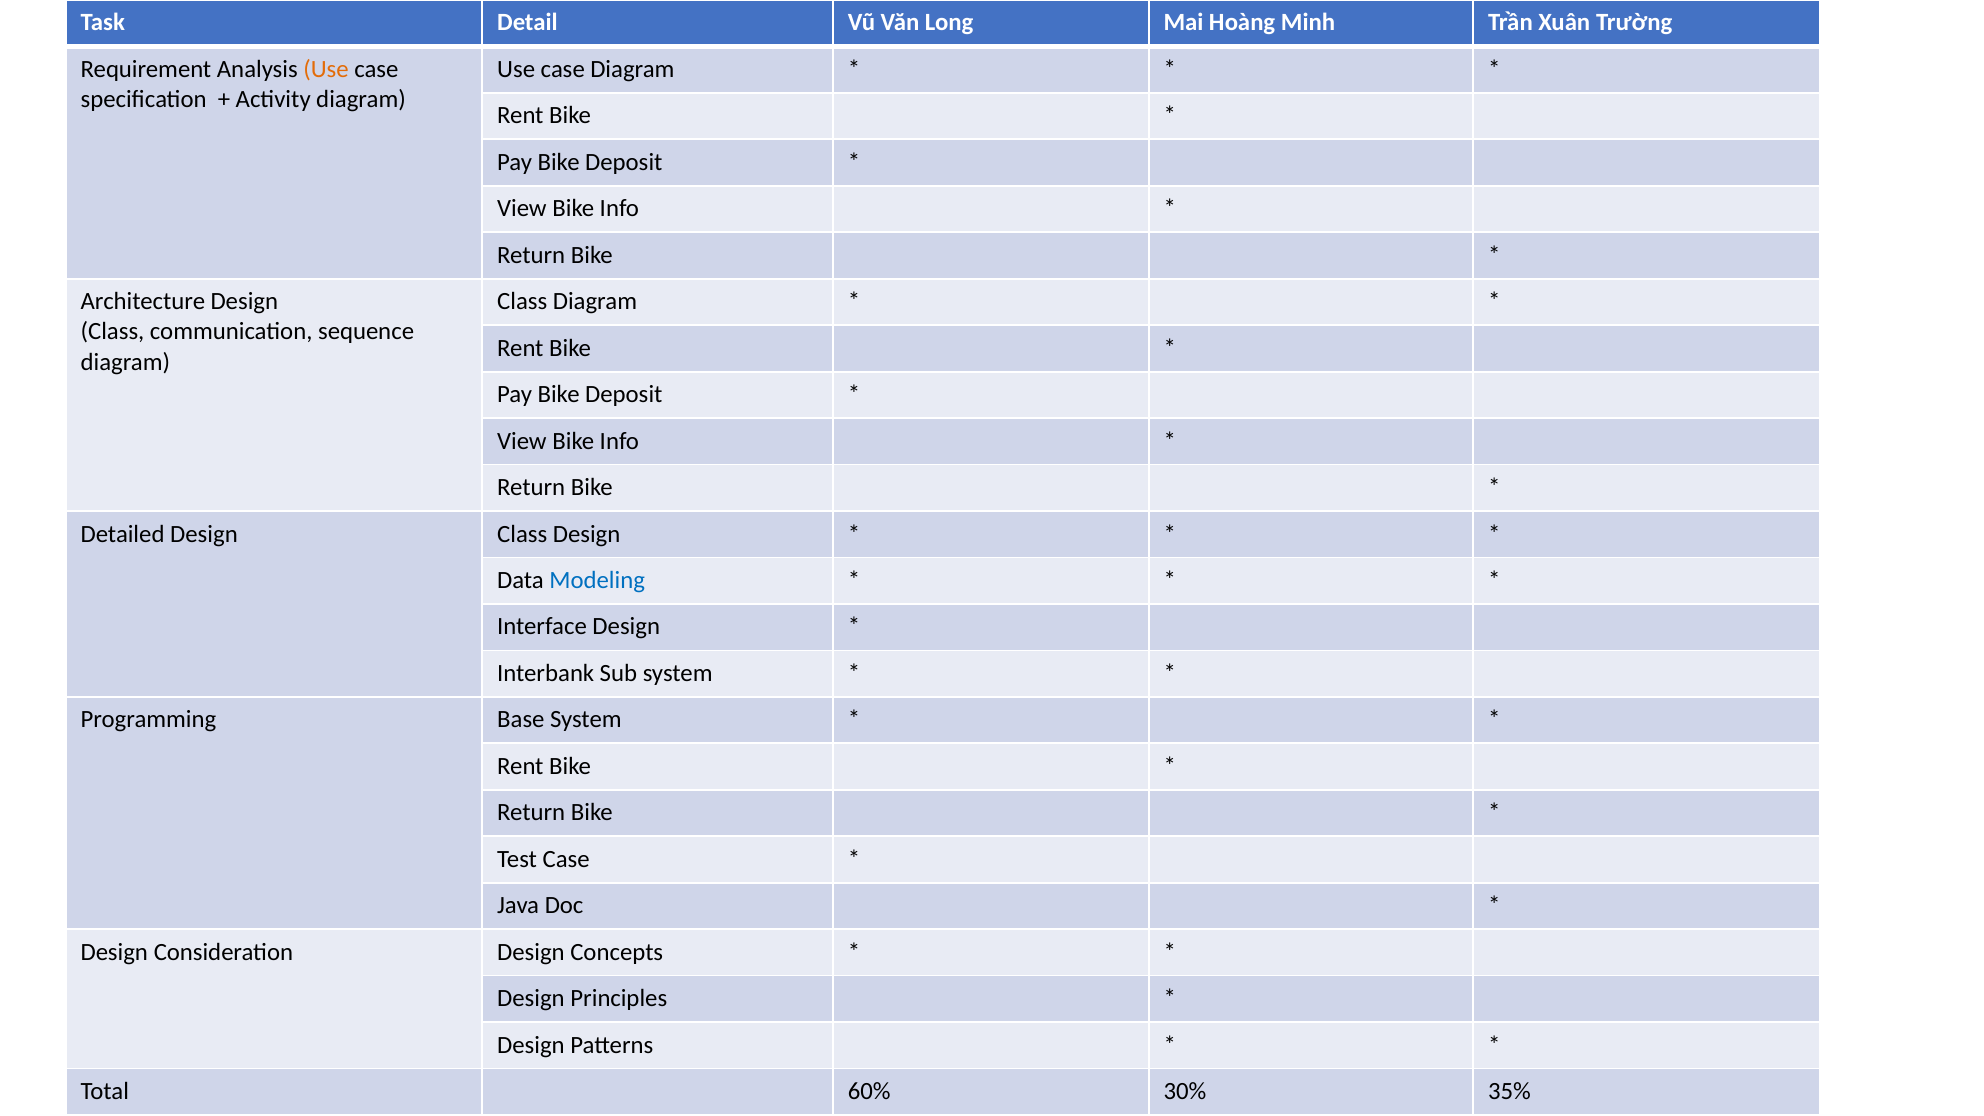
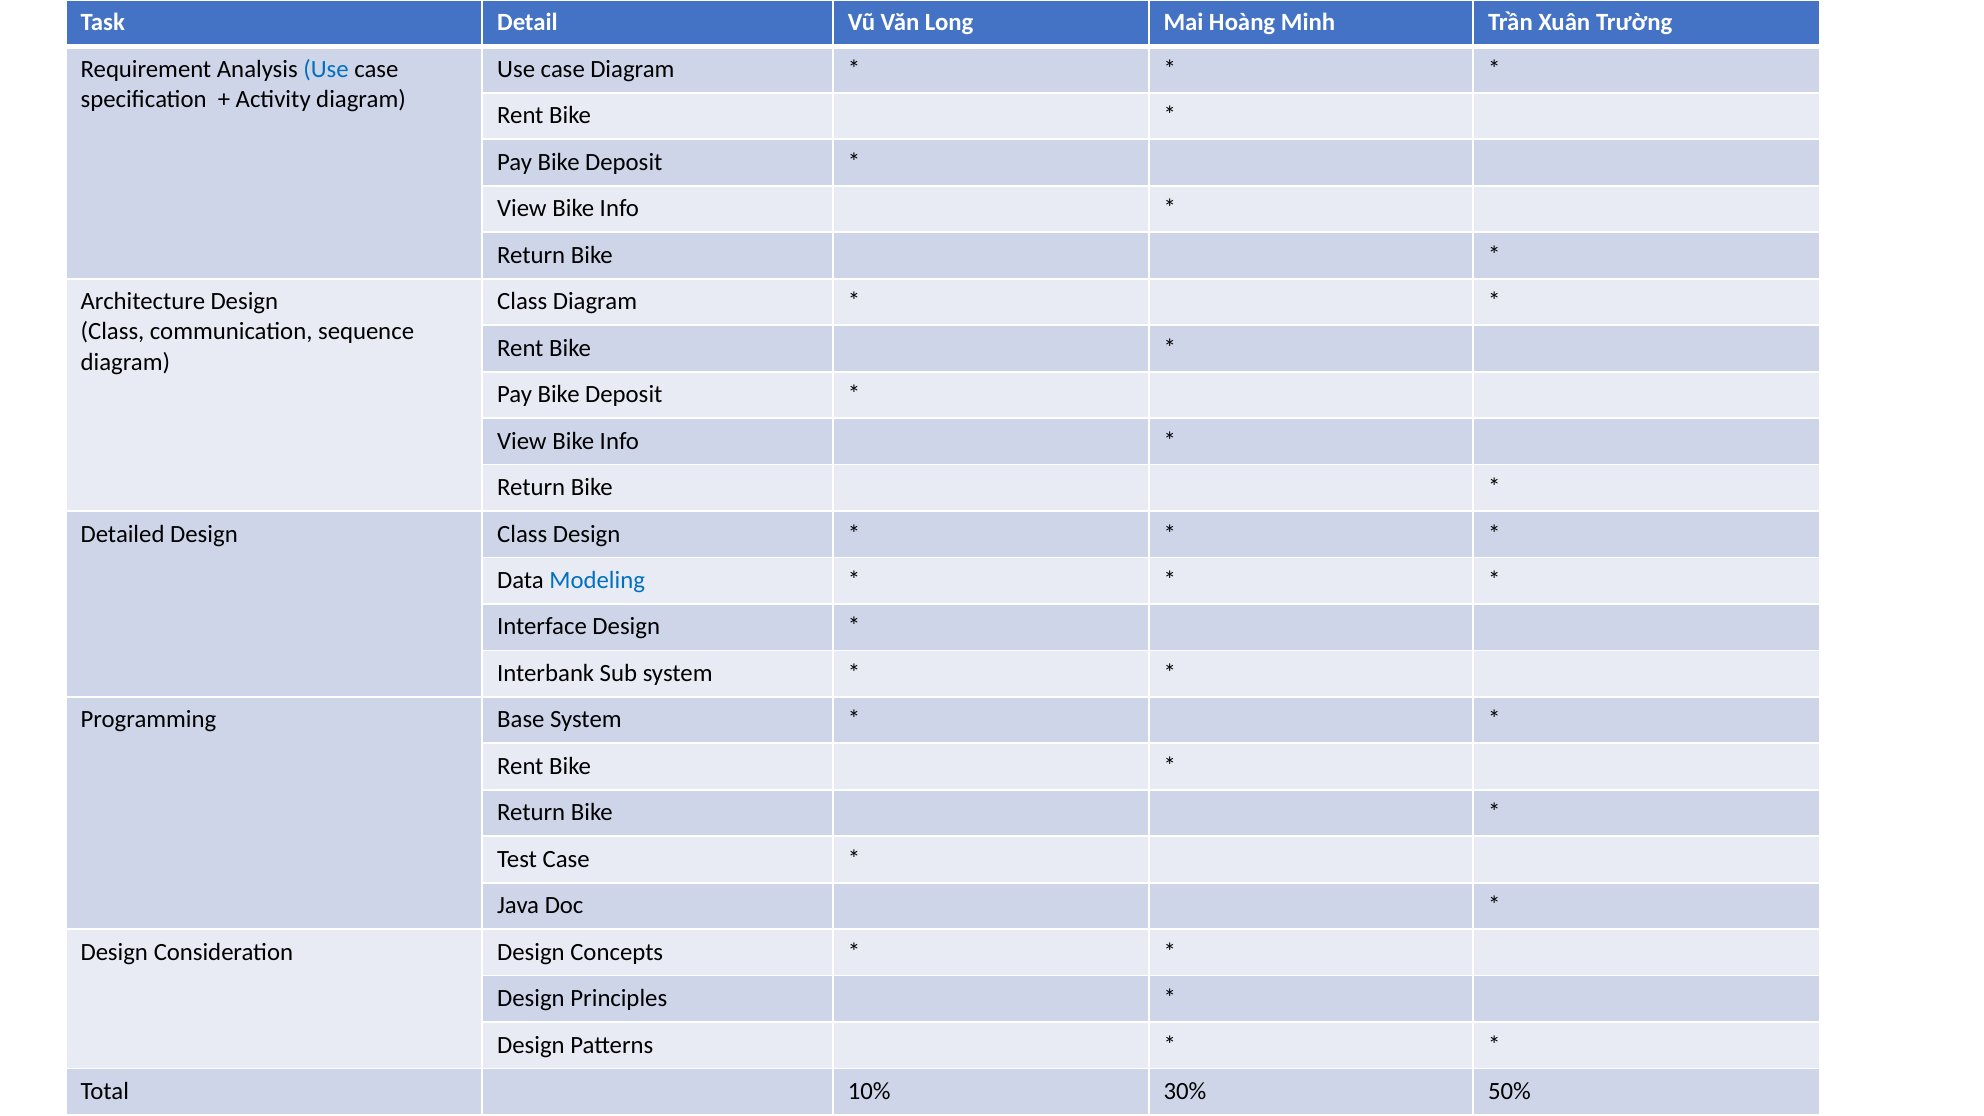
Use colour: orange -> blue (326, 69)
60%: 60% -> 10% (869, 1091)
35%: 35% -> 50% (1509, 1091)
